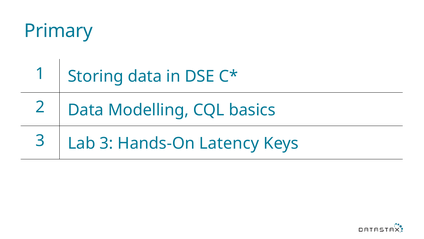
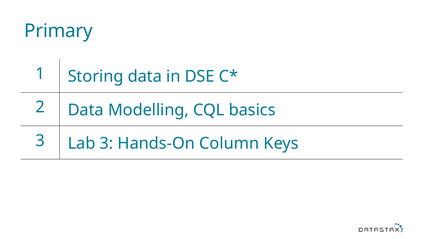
Latency: Latency -> Column (229, 143)
